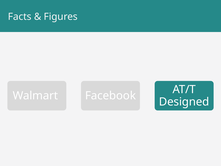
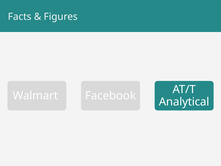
Designed: Designed -> Analytical (184, 102)
